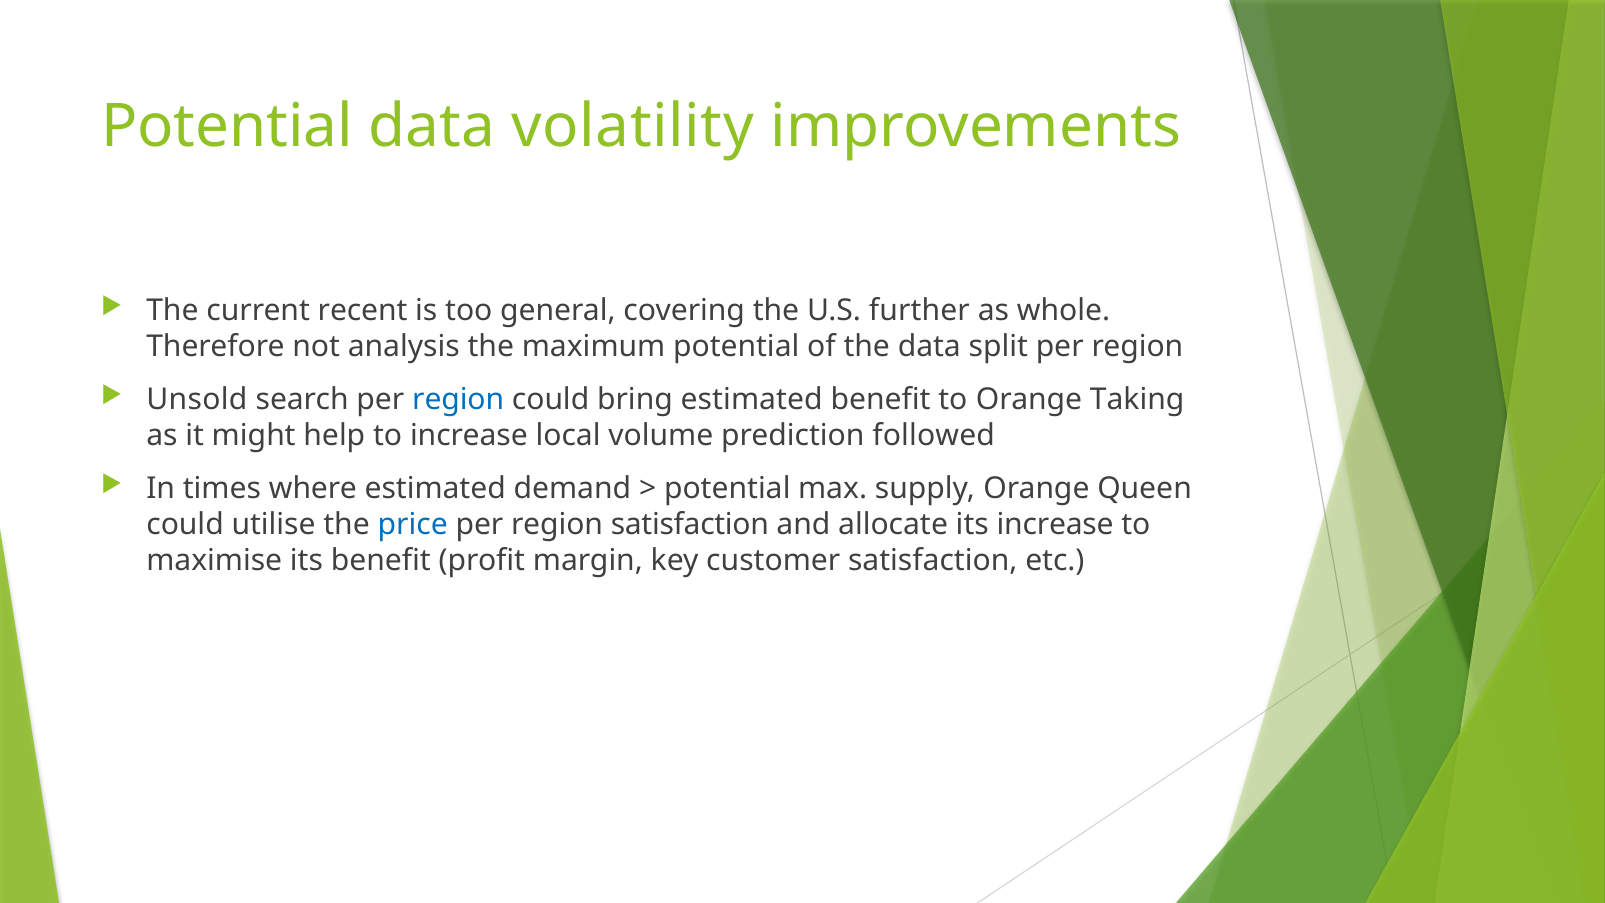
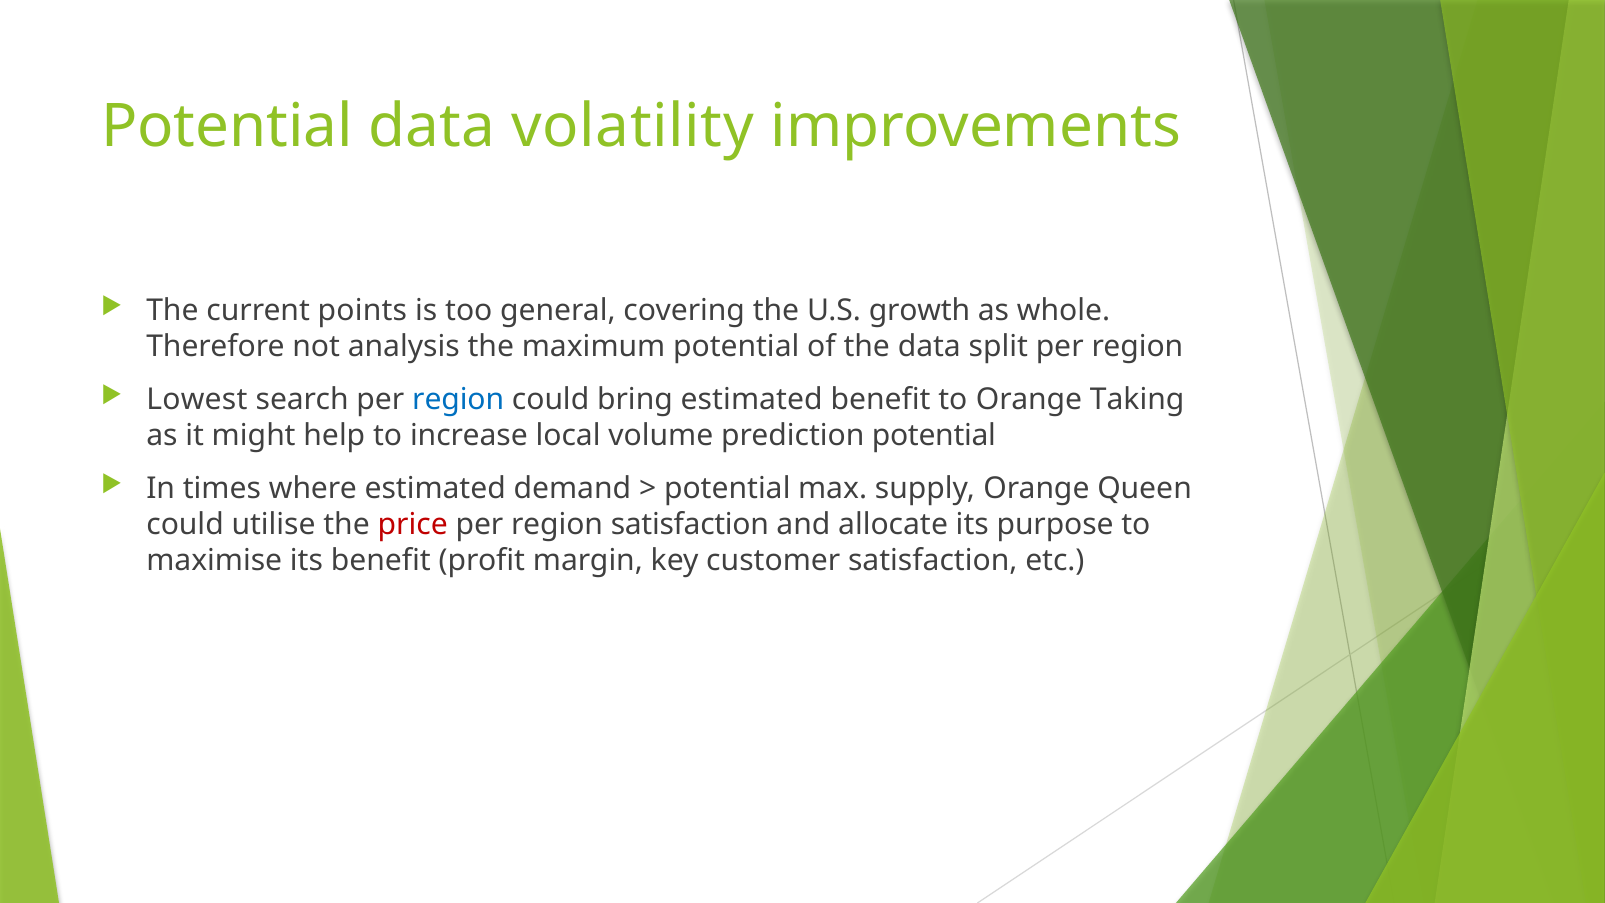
recent: recent -> points (362, 311)
further: further -> growth (920, 311)
Unsold: Unsold -> Lowest (197, 400)
prediction followed: followed -> potential (934, 436)
price colour: blue -> red (413, 525)
its increase: increase -> purpose (1055, 525)
